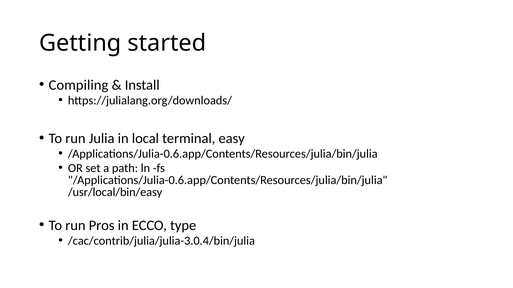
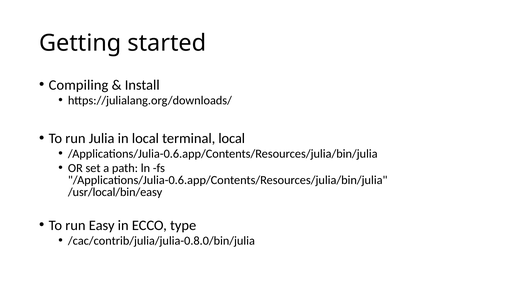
terminal easy: easy -> local (232, 139)
Pros: Pros -> Easy (102, 226)
/cac/contrib/julia/julia-3.0.4/bin/julia: /cac/contrib/julia/julia-3.0.4/bin/julia -> /cac/contrib/julia/julia-0.8.0/bin/julia (161, 241)
